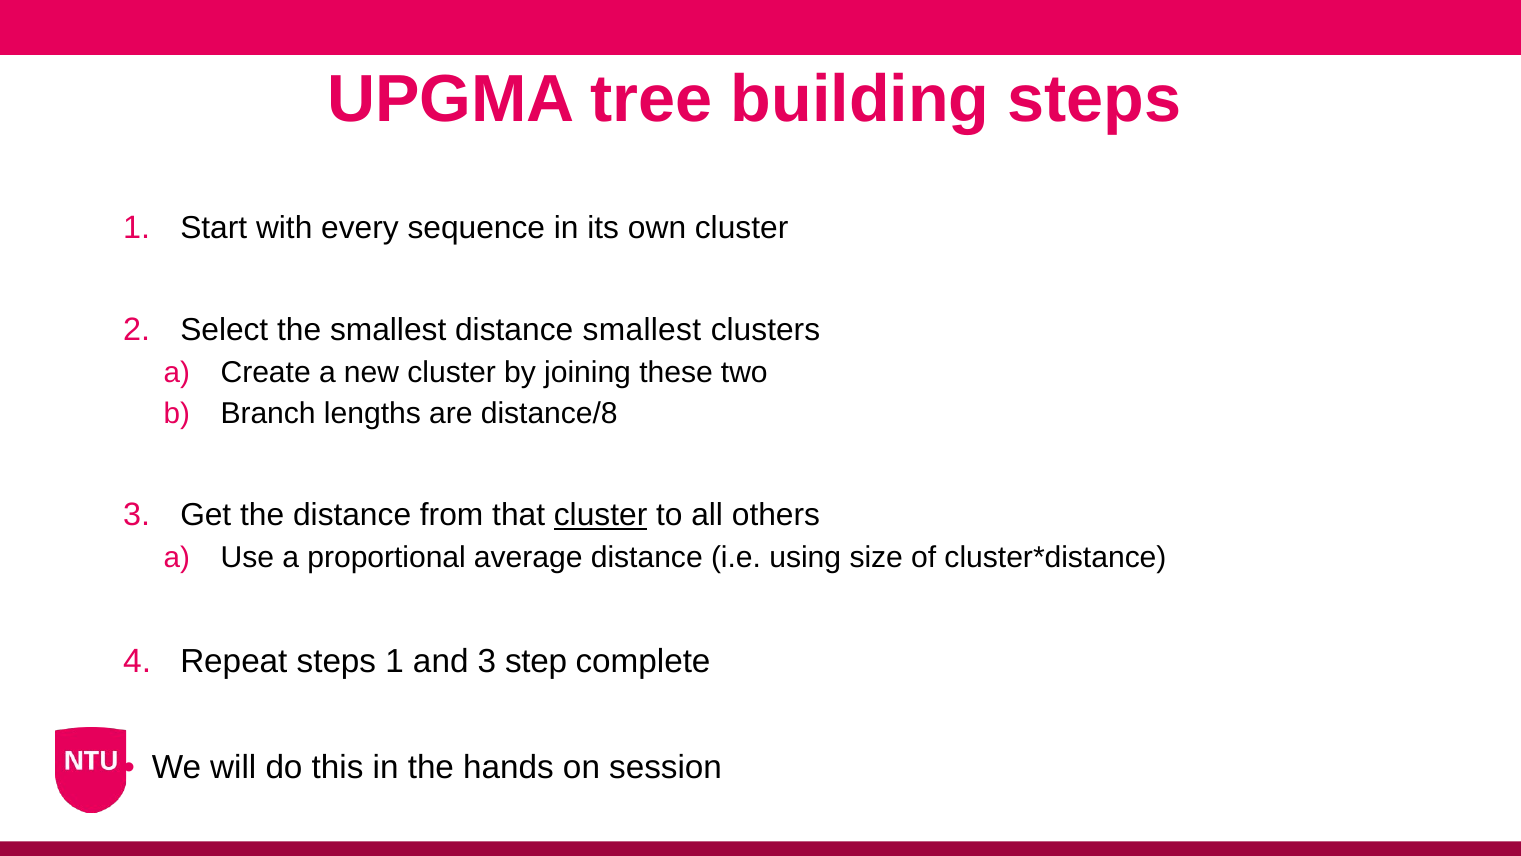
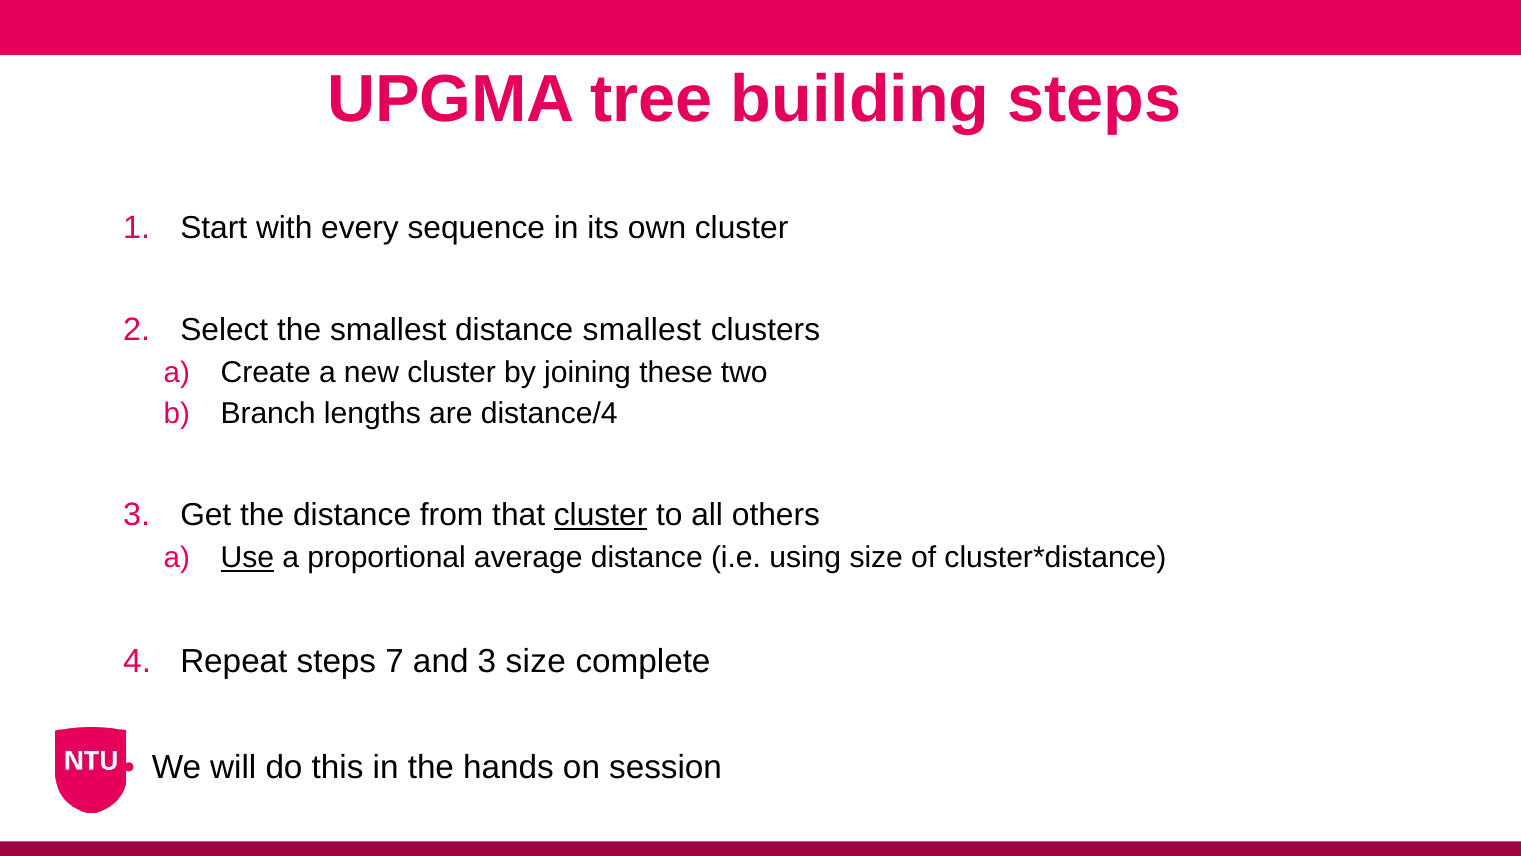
distance/8: distance/8 -> distance/4 (549, 414)
Use underline: none -> present (247, 557)
Repeat steps 1: 1 -> 7 (395, 662)
3 step: step -> size (536, 662)
